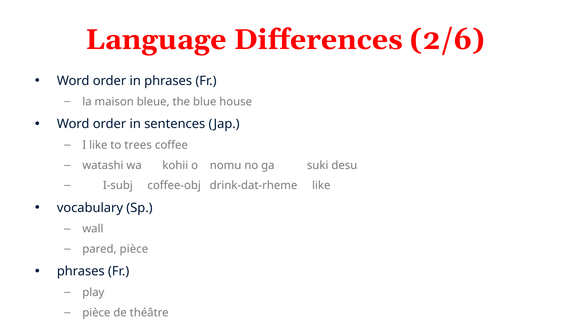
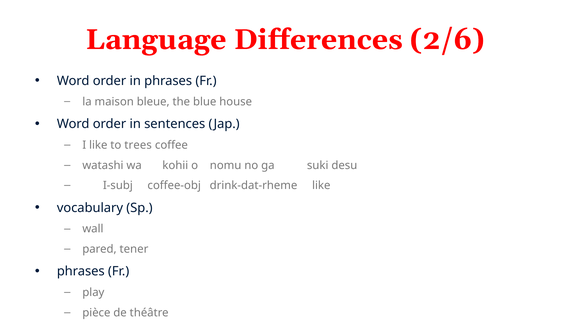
pared pièce: pièce -> tener (134, 249)
